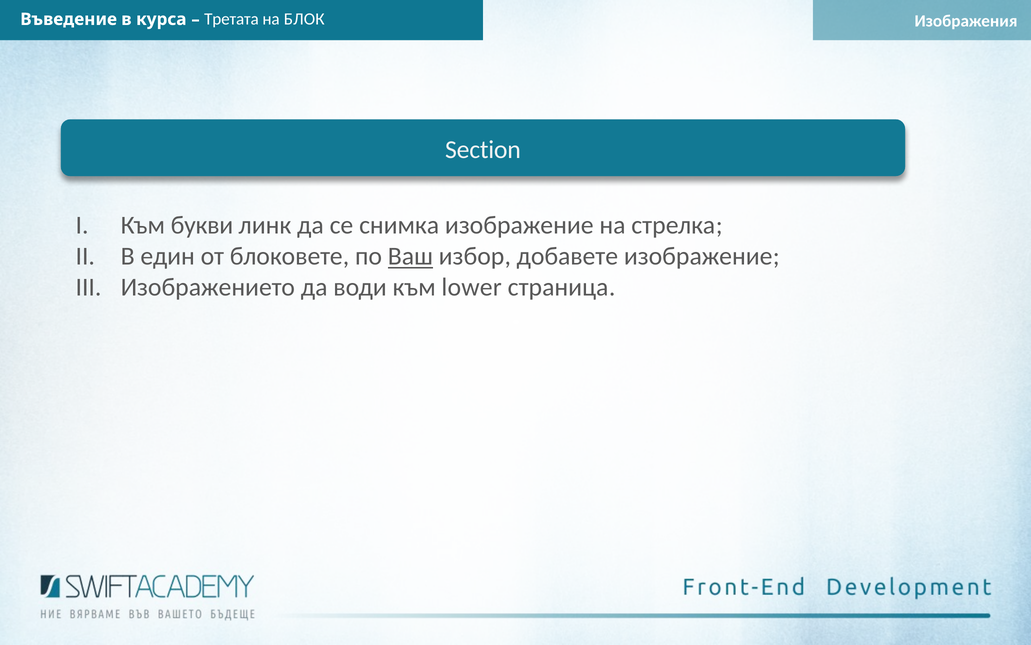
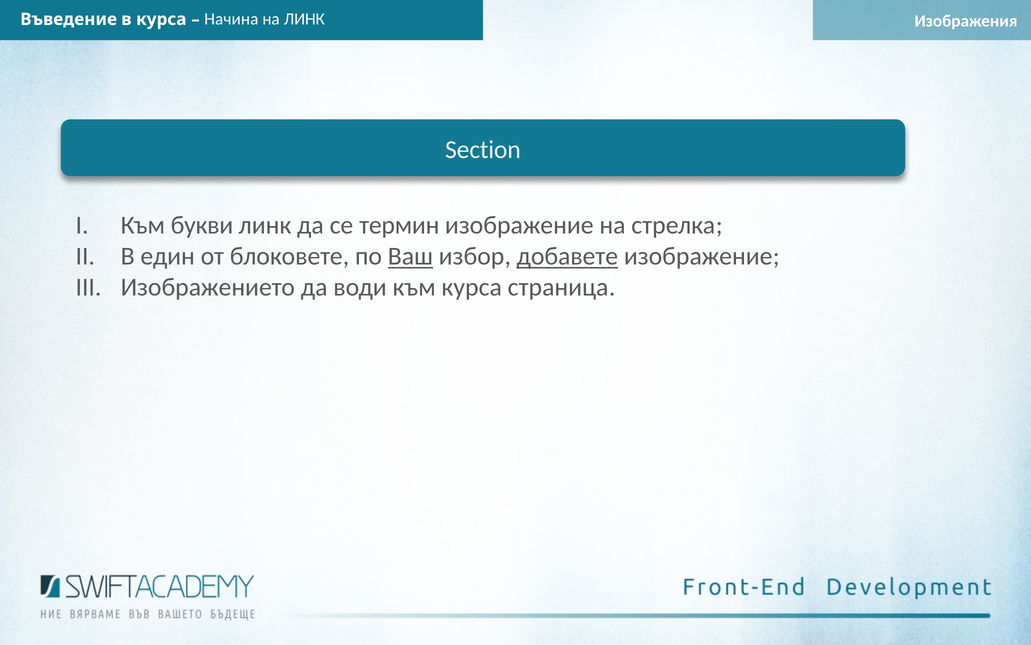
Третата: Третата -> Начина (231, 19)
на БЛОК: БЛОК -> ЛИНК (304, 19)
снимка: снимка -> термин (399, 225)
добавете underline: none -> present (567, 256)
към lower: lower -> курса (472, 287)
